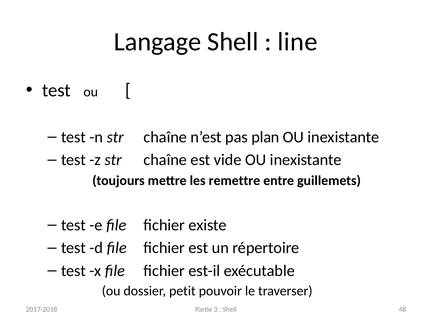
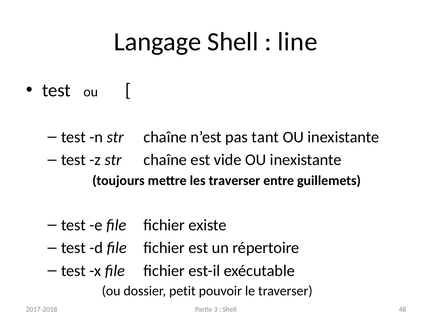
plan: plan -> tant (265, 137)
les remettre: remettre -> traverser (234, 181)
